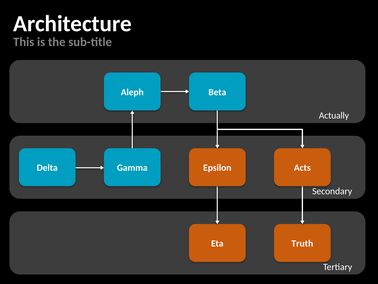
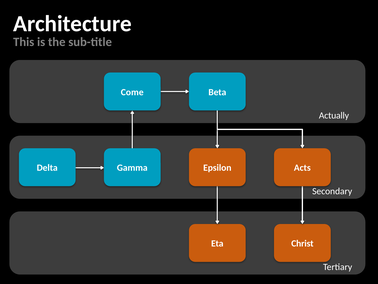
Aleph: Aleph -> Come (132, 92)
Truth: Truth -> Christ (302, 243)
